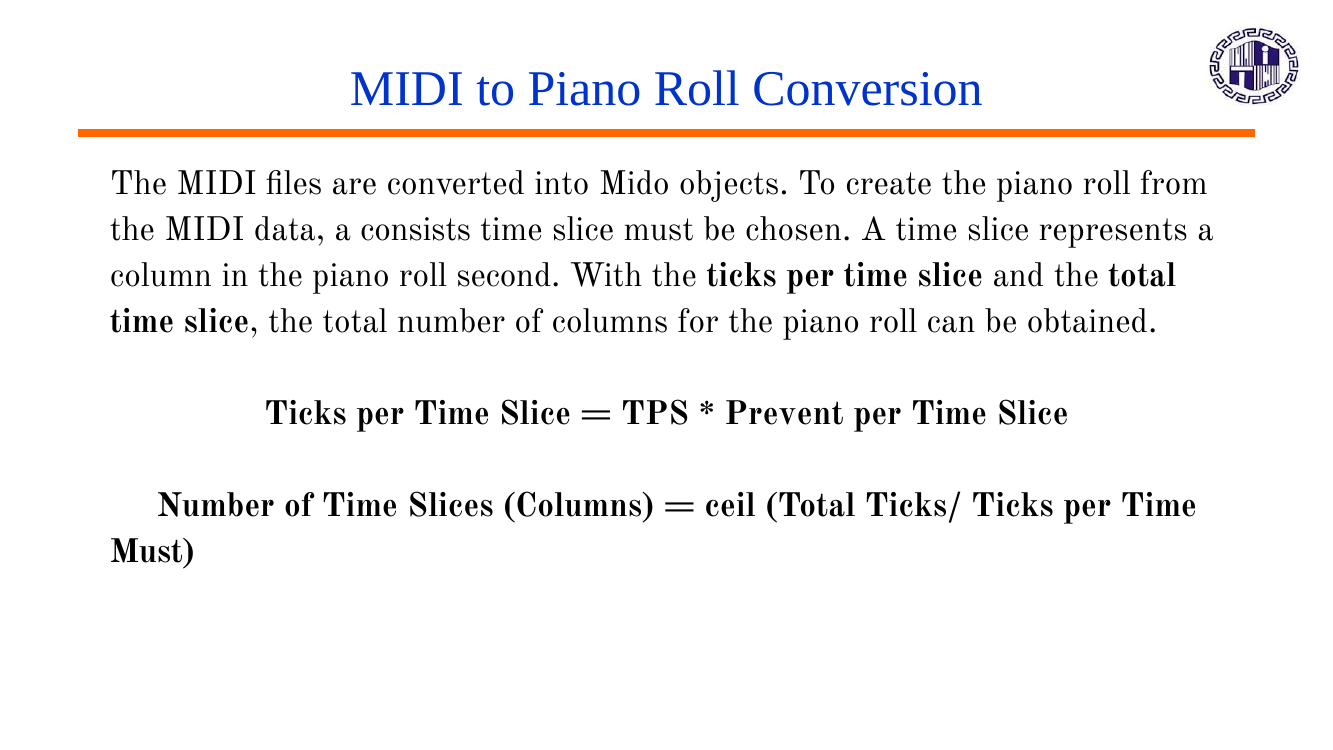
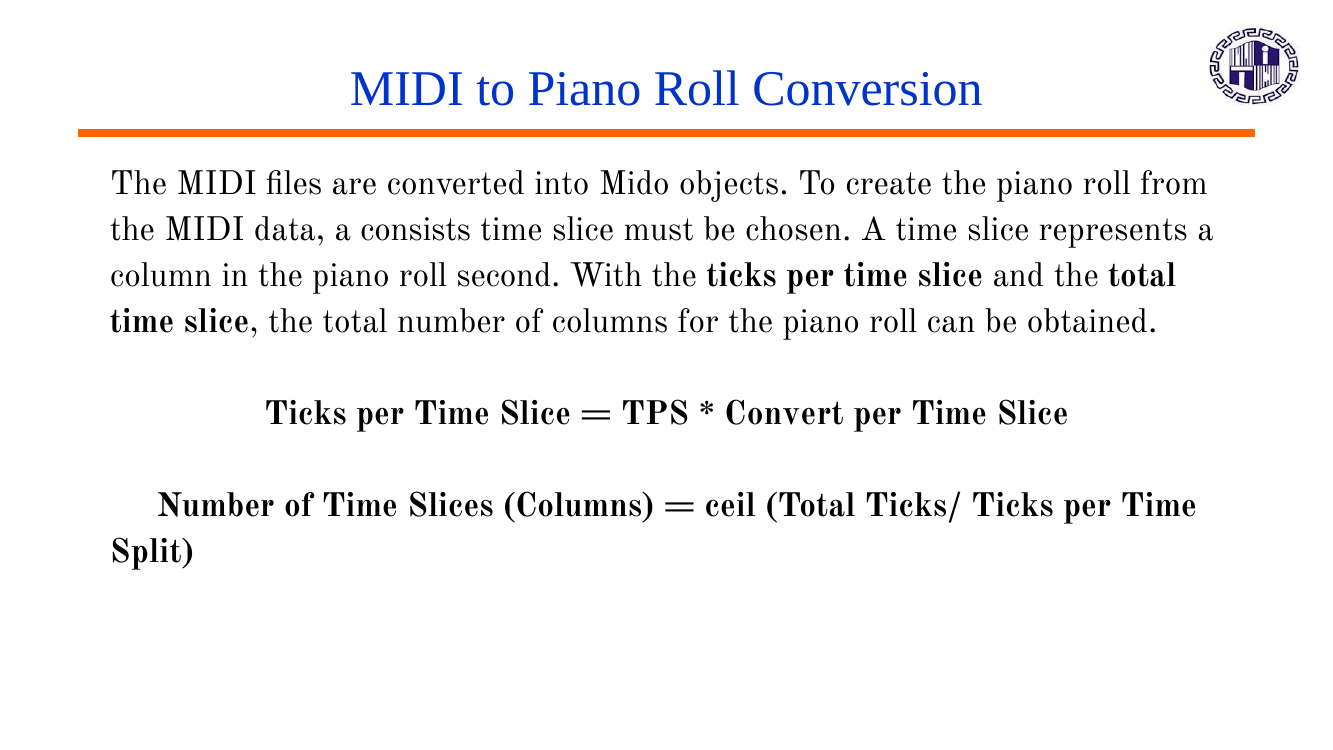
Prevent: Prevent -> Convert (784, 413)
Must: Must -> Split (152, 551)
